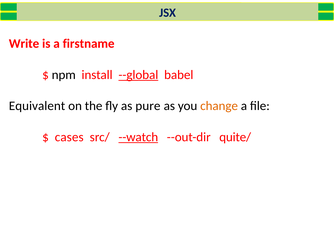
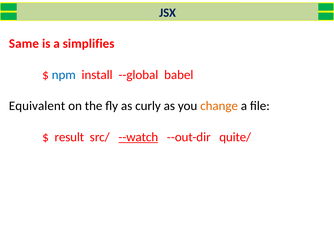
Write: Write -> Same (24, 44)
firstname: firstname -> simplifies (89, 44)
npm colour: black -> blue (64, 75)
--global underline: present -> none (138, 75)
pure: pure -> curly (148, 106)
cases: cases -> result (69, 137)
